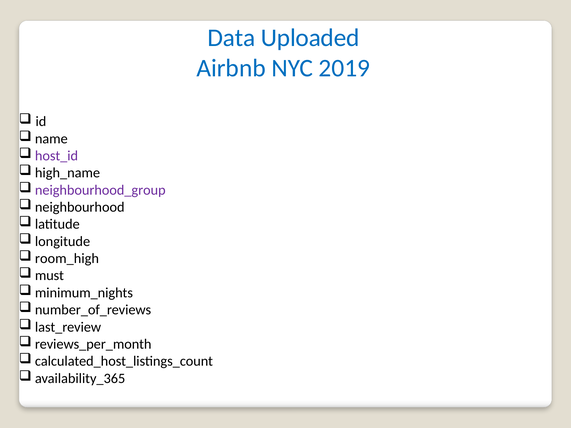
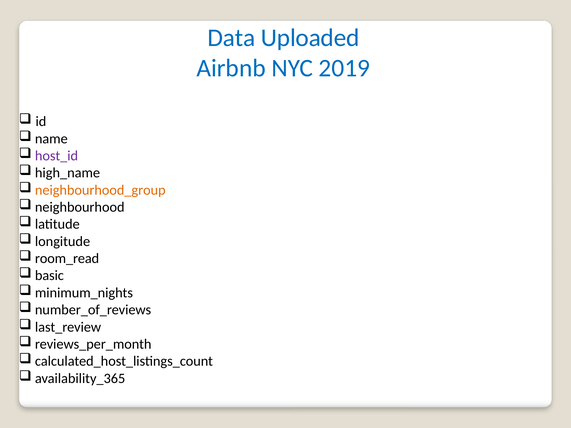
neighbourhood_group colour: purple -> orange (100, 190)
room_high: room_high -> room_read (67, 259)
must: must -> basic (49, 276)
